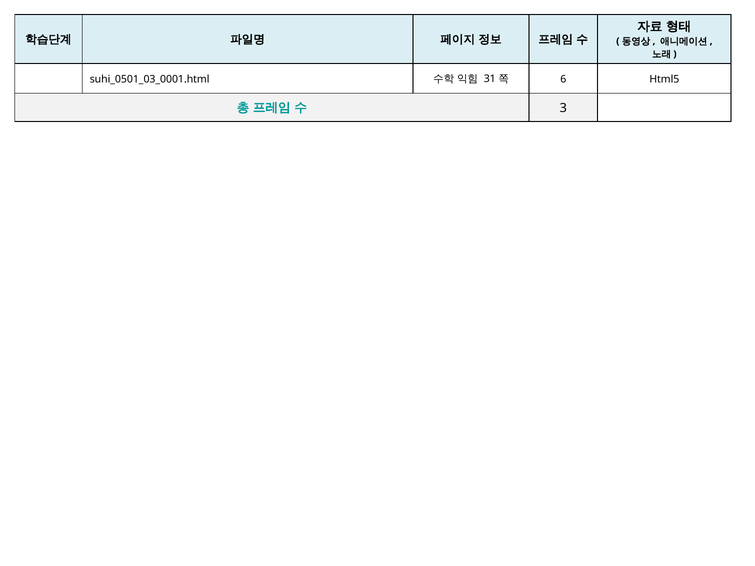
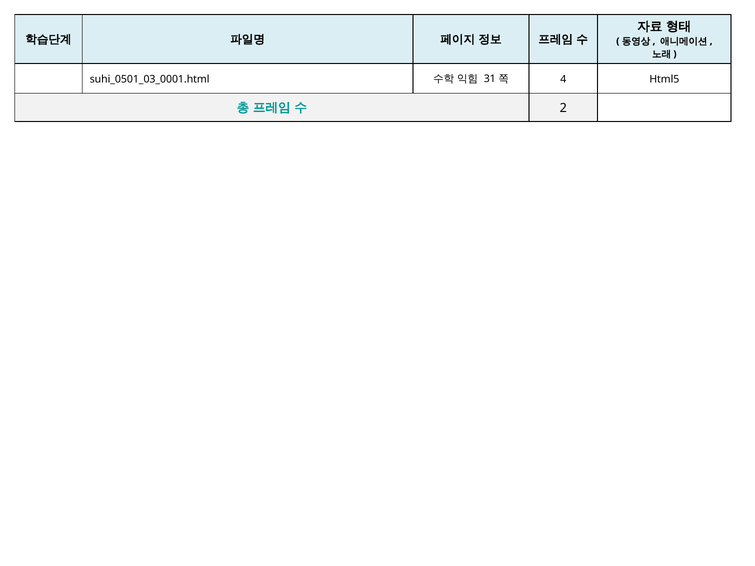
6: 6 -> 4 (563, 79)
3: 3 -> 2 (563, 108)
